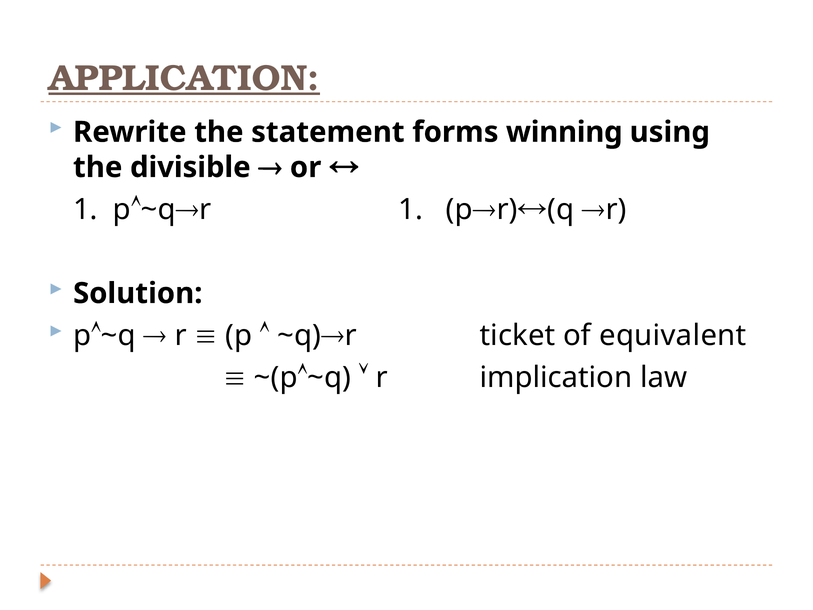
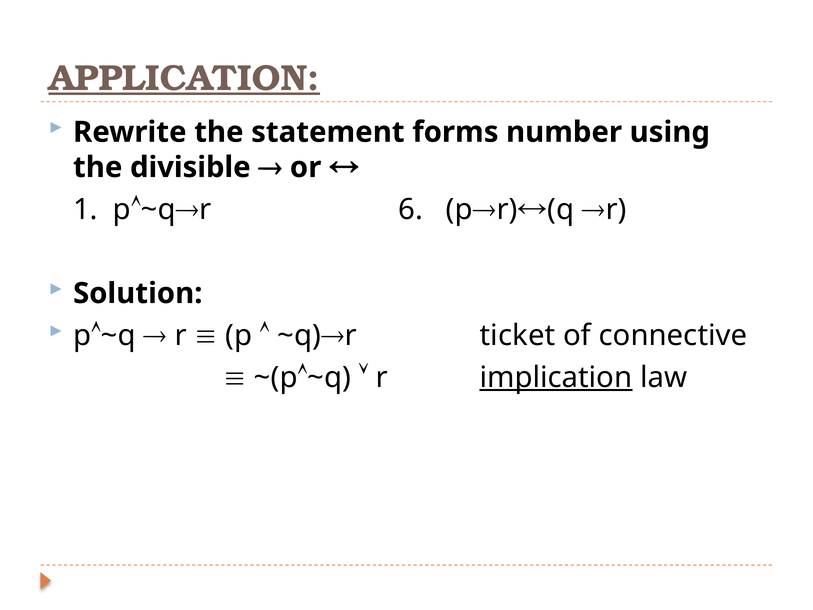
winning: winning -> number (564, 132)
r 1: 1 -> 6 (411, 209)
equivalent: equivalent -> connective (673, 335)
implication underline: none -> present (556, 377)
